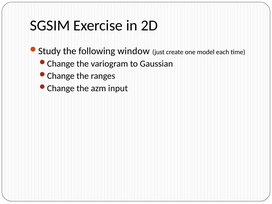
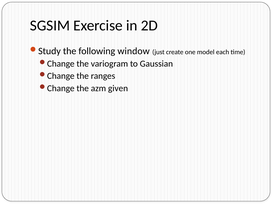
input: input -> given (118, 88)
